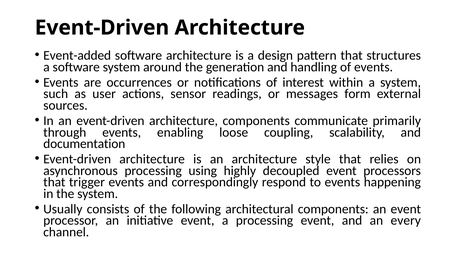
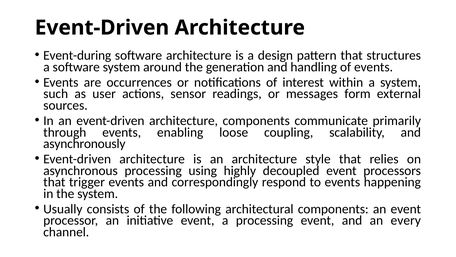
Event-added: Event-added -> Event-during (77, 55)
documentation: documentation -> asynchronously (84, 144)
